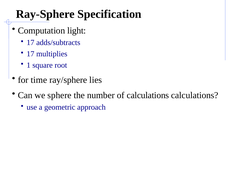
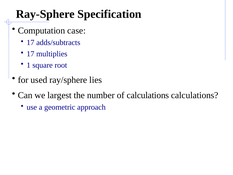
light: light -> case (77, 31)
time: time -> used (39, 80)
sphere: sphere -> largest (60, 95)
